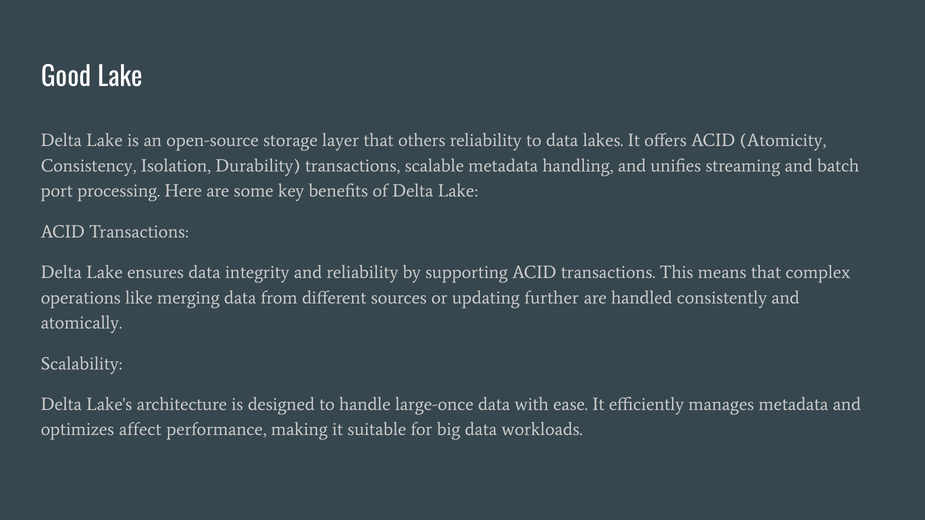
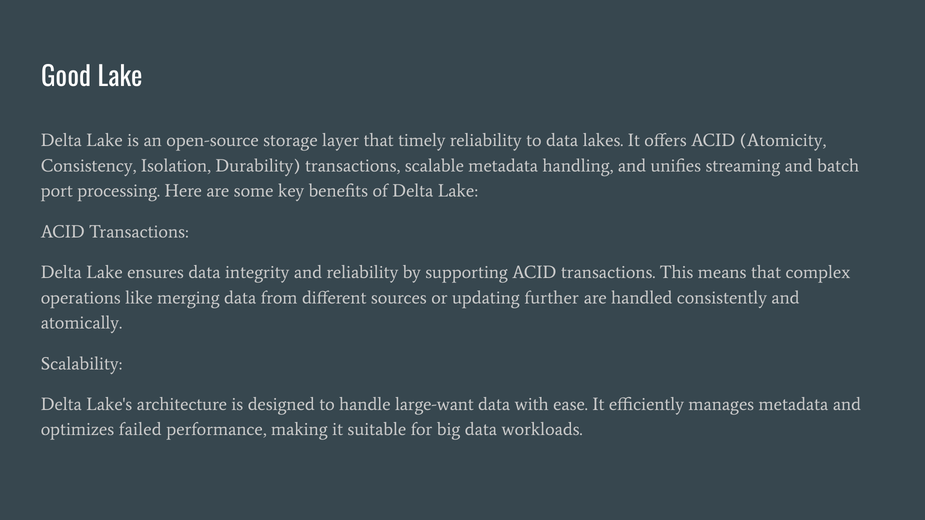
others: others -> timely (422, 140)
large-once: large-once -> large-want (434, 405)
affect: affect -> failed (140, 430)
